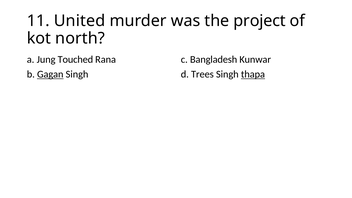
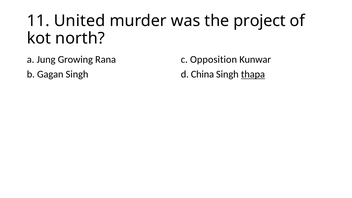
Touched: Touched -> Growing (75, 60)
Bangladesh: Bangladesh -> Opposition (214, 60)
Gagan underline: present -> none (50, 74)
Trees: Trees -> China (202, 74)
